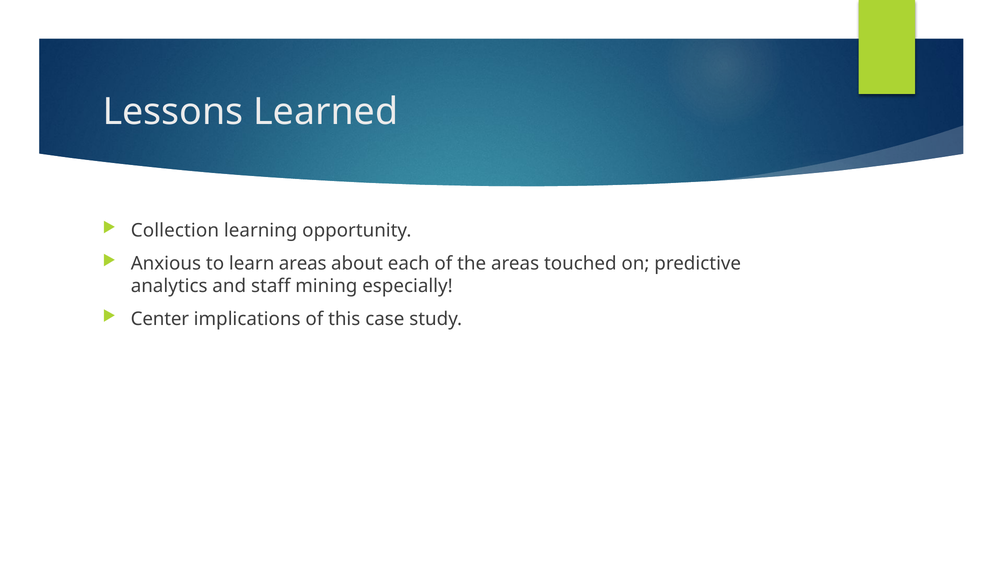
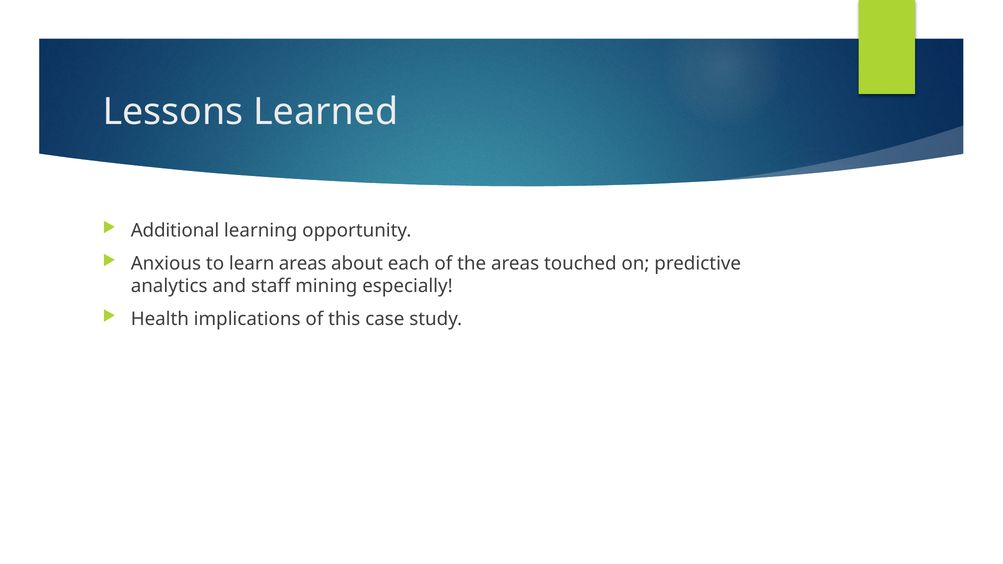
Collection: Collection -> Additional (175, 231)
Center: Center -> Health (160, 319)
